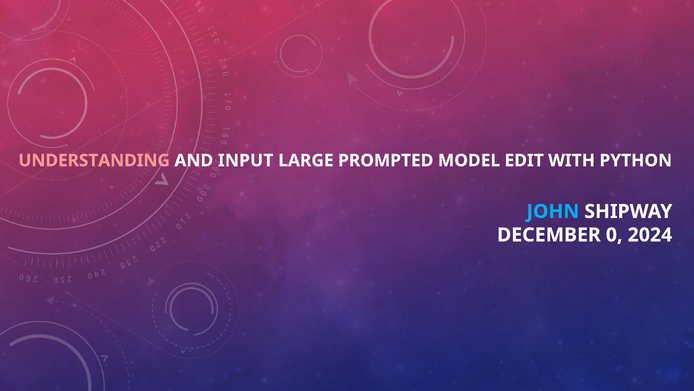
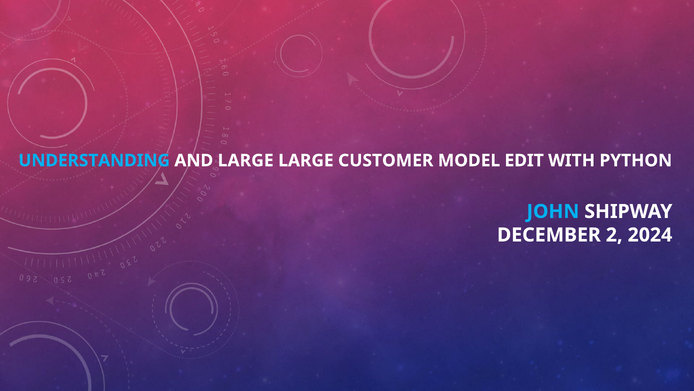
UNDERSTANDING colour: pink -> light blue (94, 160)
AND INPUT: INPUT -> LARGE (246, 160)
PROMPTED: PROMPTED -> CUSTOMER (386, 160)
0: 0 -> 2 (614, 235)
